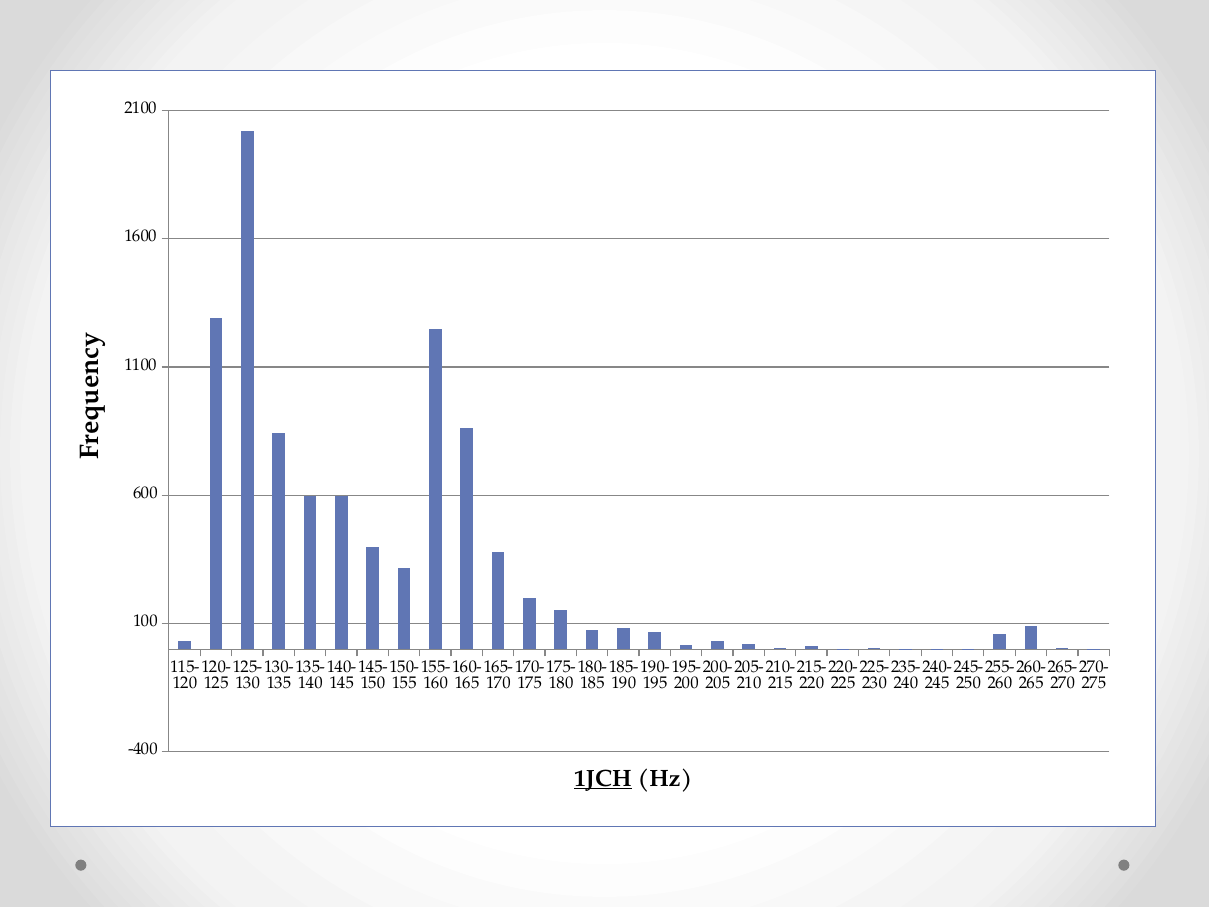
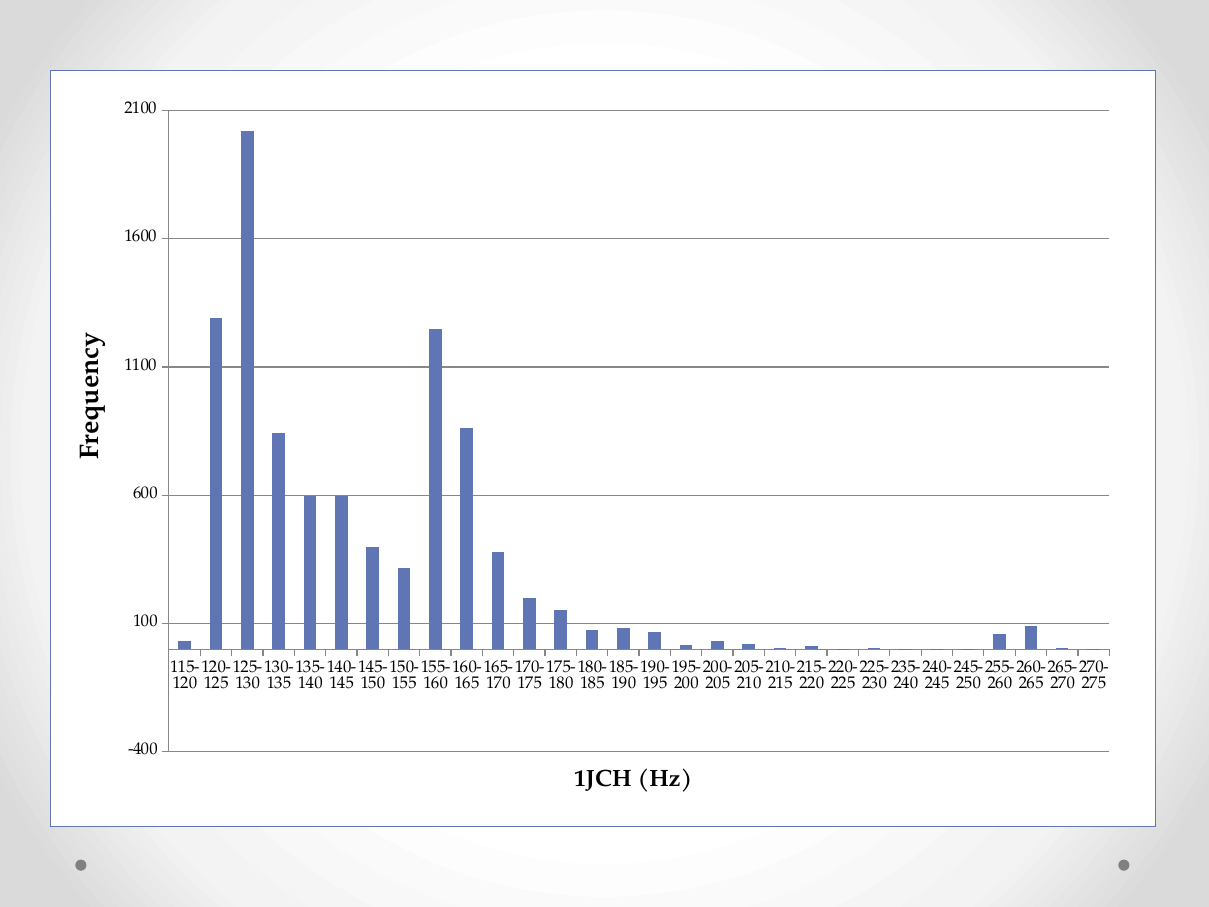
1JCH underline: present -> none (603, 778)
